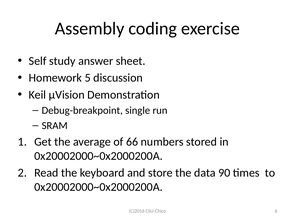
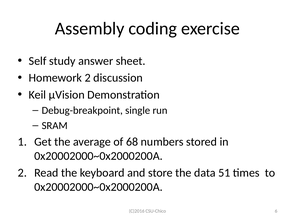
Homework 5: 5 -> 2 (88, 78)
66: 66 -> 68 (132, 142)
90: 90 -> 51 (224, 173)
